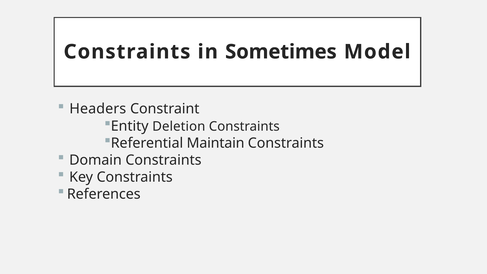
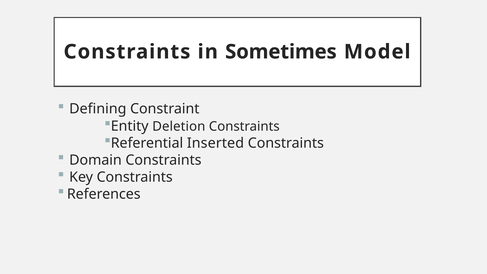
Headers: Headers -> Defining (98, 109)
Maintain: Maintain -> Inserted (215, 143)
